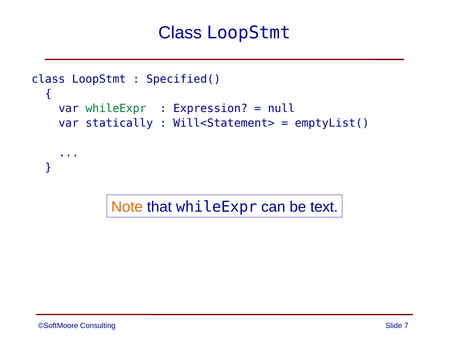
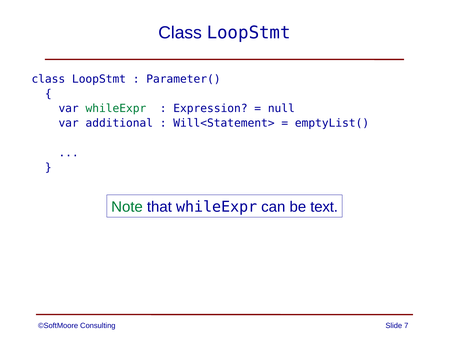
Specified(: Specified( -> Parameter( (183, 79)
statically: statically -> additional (119, 123)
Note colour: orange -> green (127, 207)
